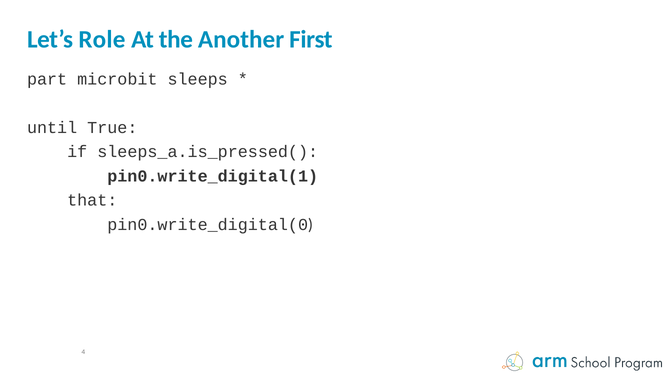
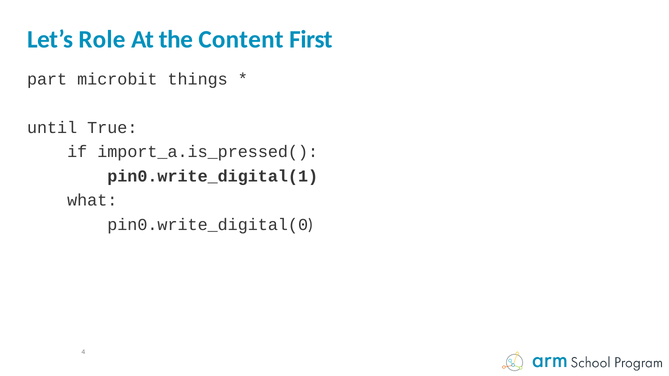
Another: Another -> Content (241, 39)
sleeps: sleeps -> things (198, 79)
sleeps_a.is_pressed(: sleeps_a.is_pressed( -> import_a.is_pressed( (208, 152)
that: that -> what (92, 200)
